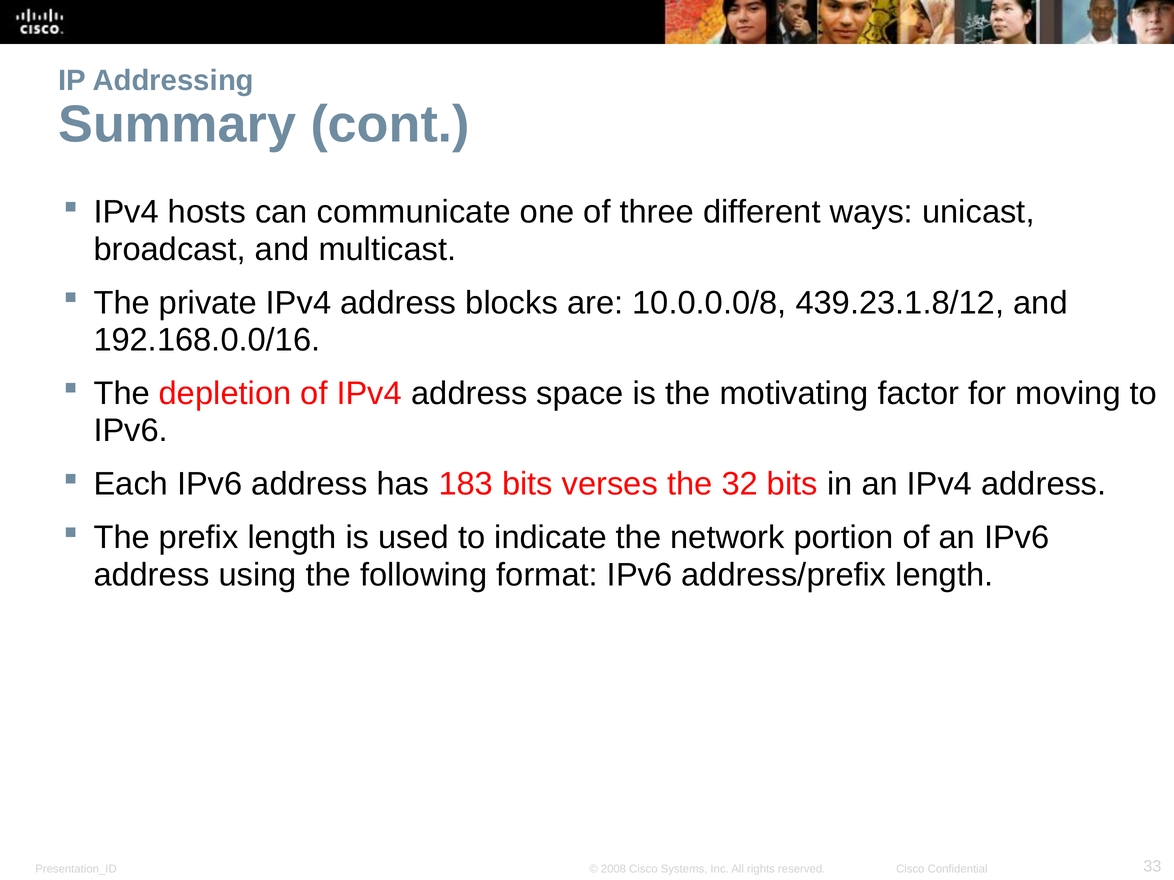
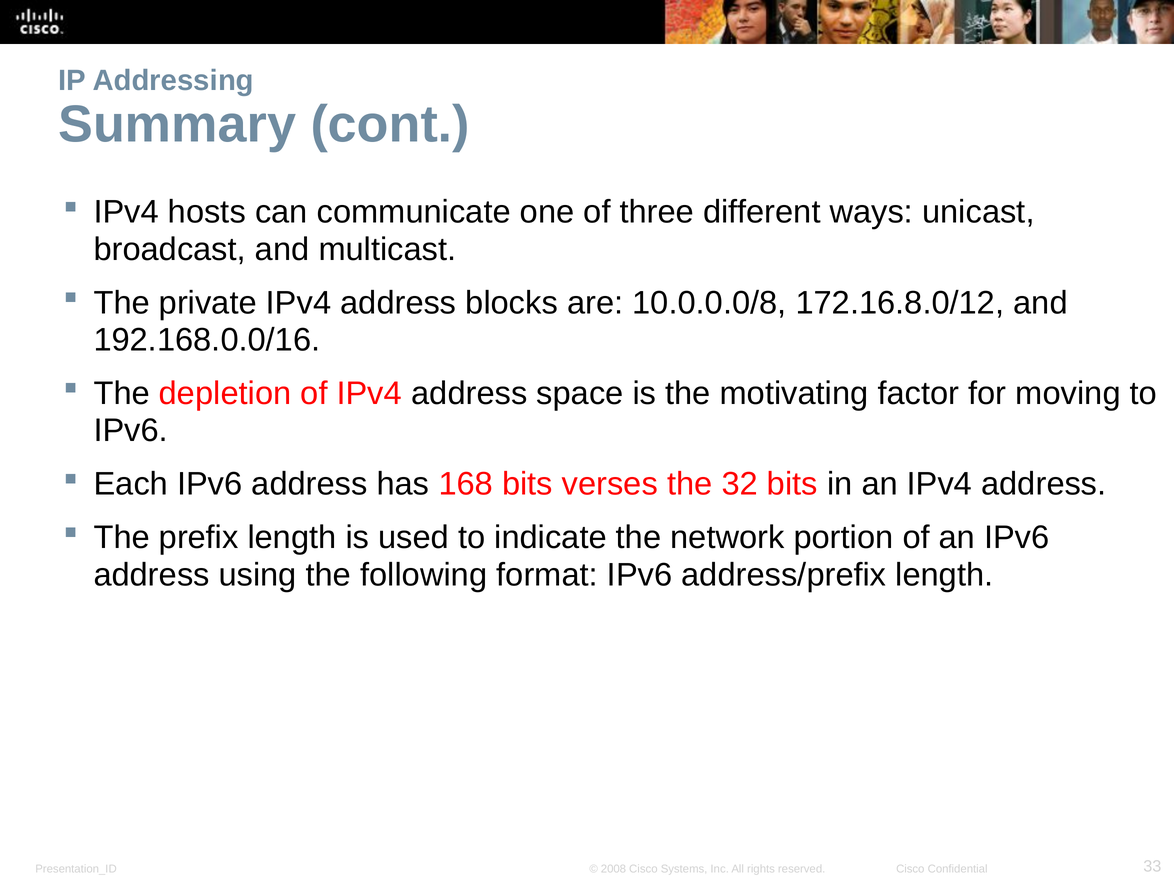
439.23.1.8/12: 439.23.1.8/12 -> 172.16.8.0/12 (900, 303)
183: 183 -> 168 (466, 484)
